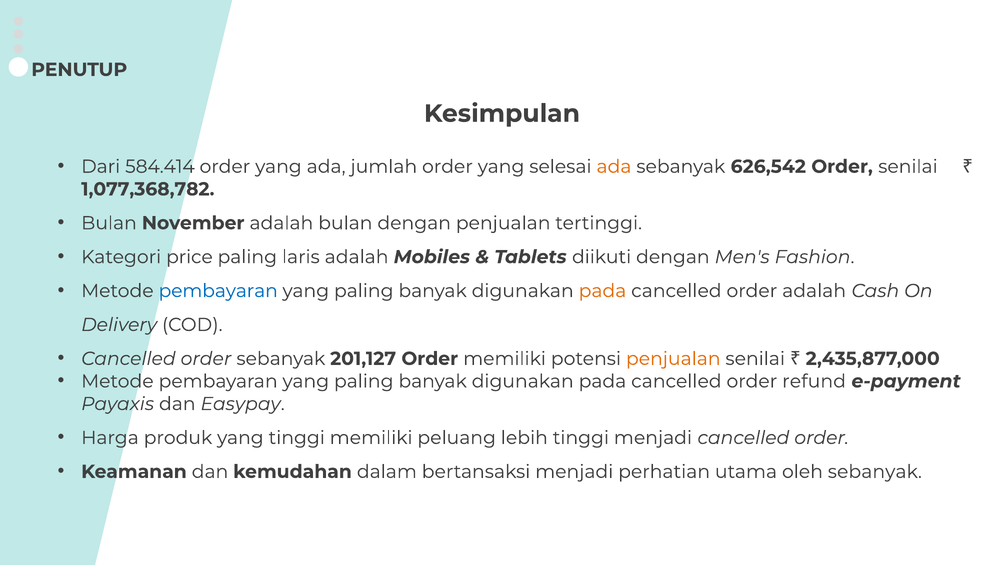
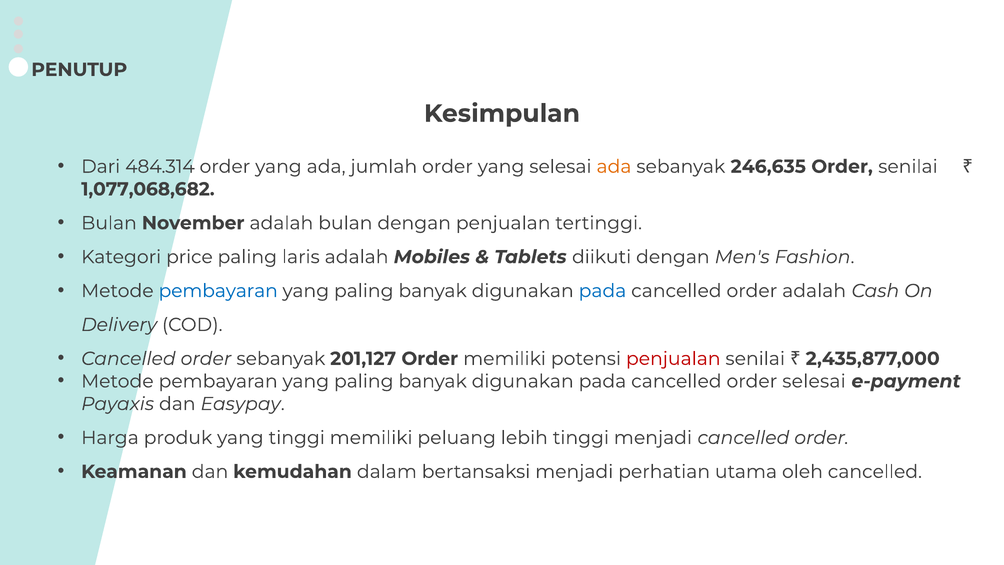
584.414: 584.414 -> 484.314 (160, 167)
626,542: 626,542 -> 246,635 (768, 167)
1,077,368,782: 1,077,368,782 -> 1,077,068,682 (148, 189)
pada colour: orange -> blue (602, 291)
penjualan colour: orange -> red (673, 359)
order refund: refund -> selesai (814, 381)
oleh sebanyak: sebanyak -> cancelled (875, 471)
